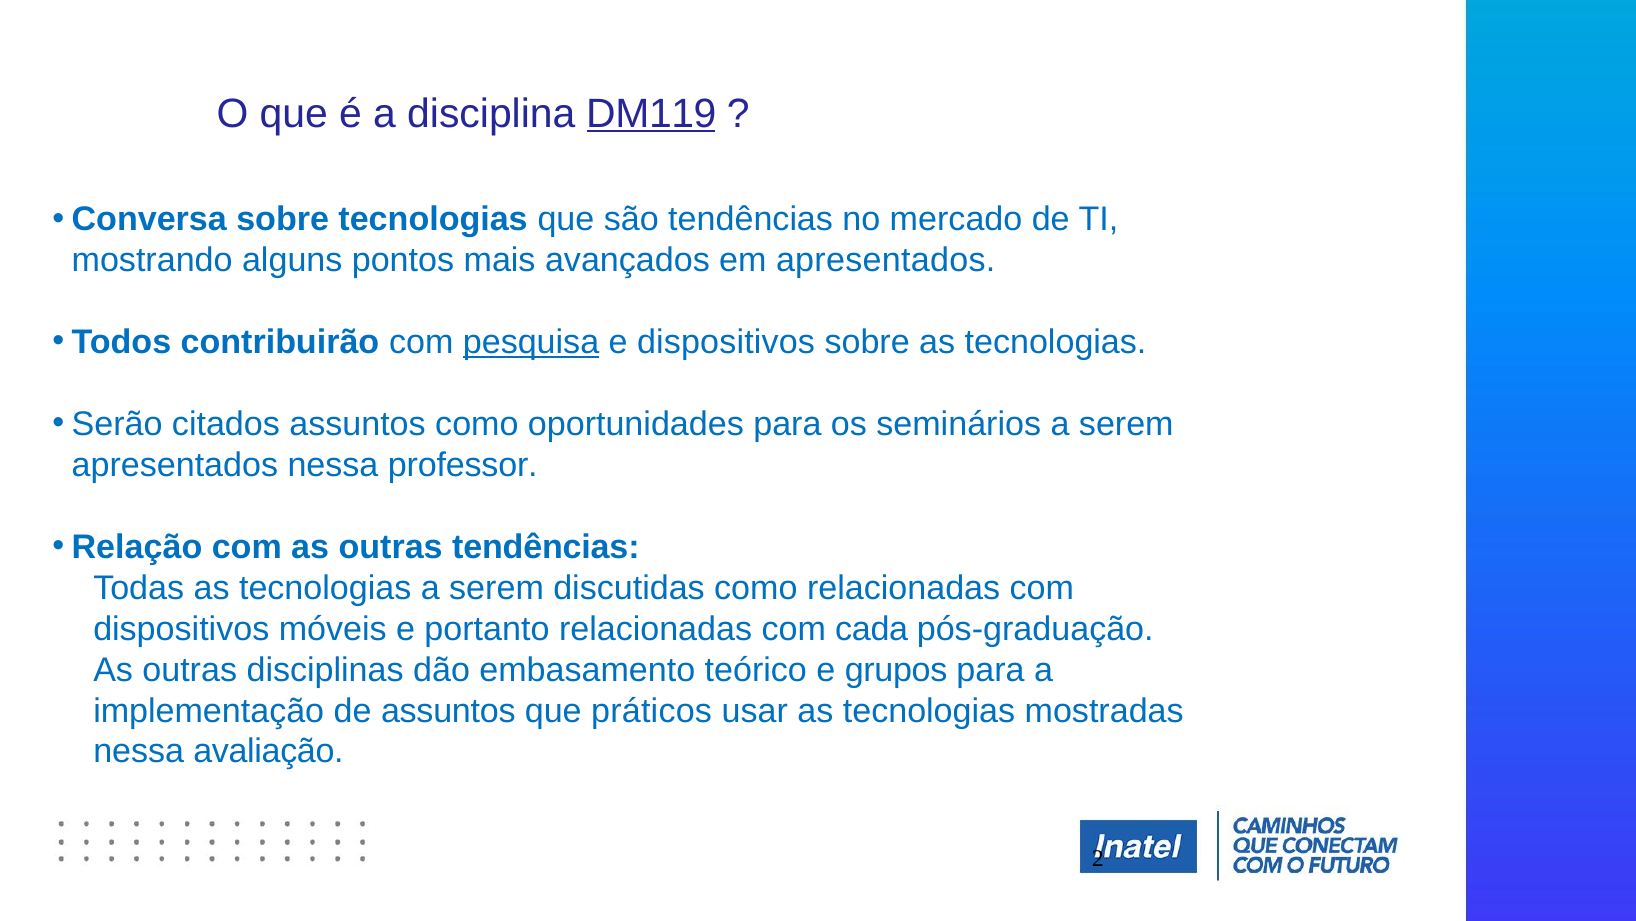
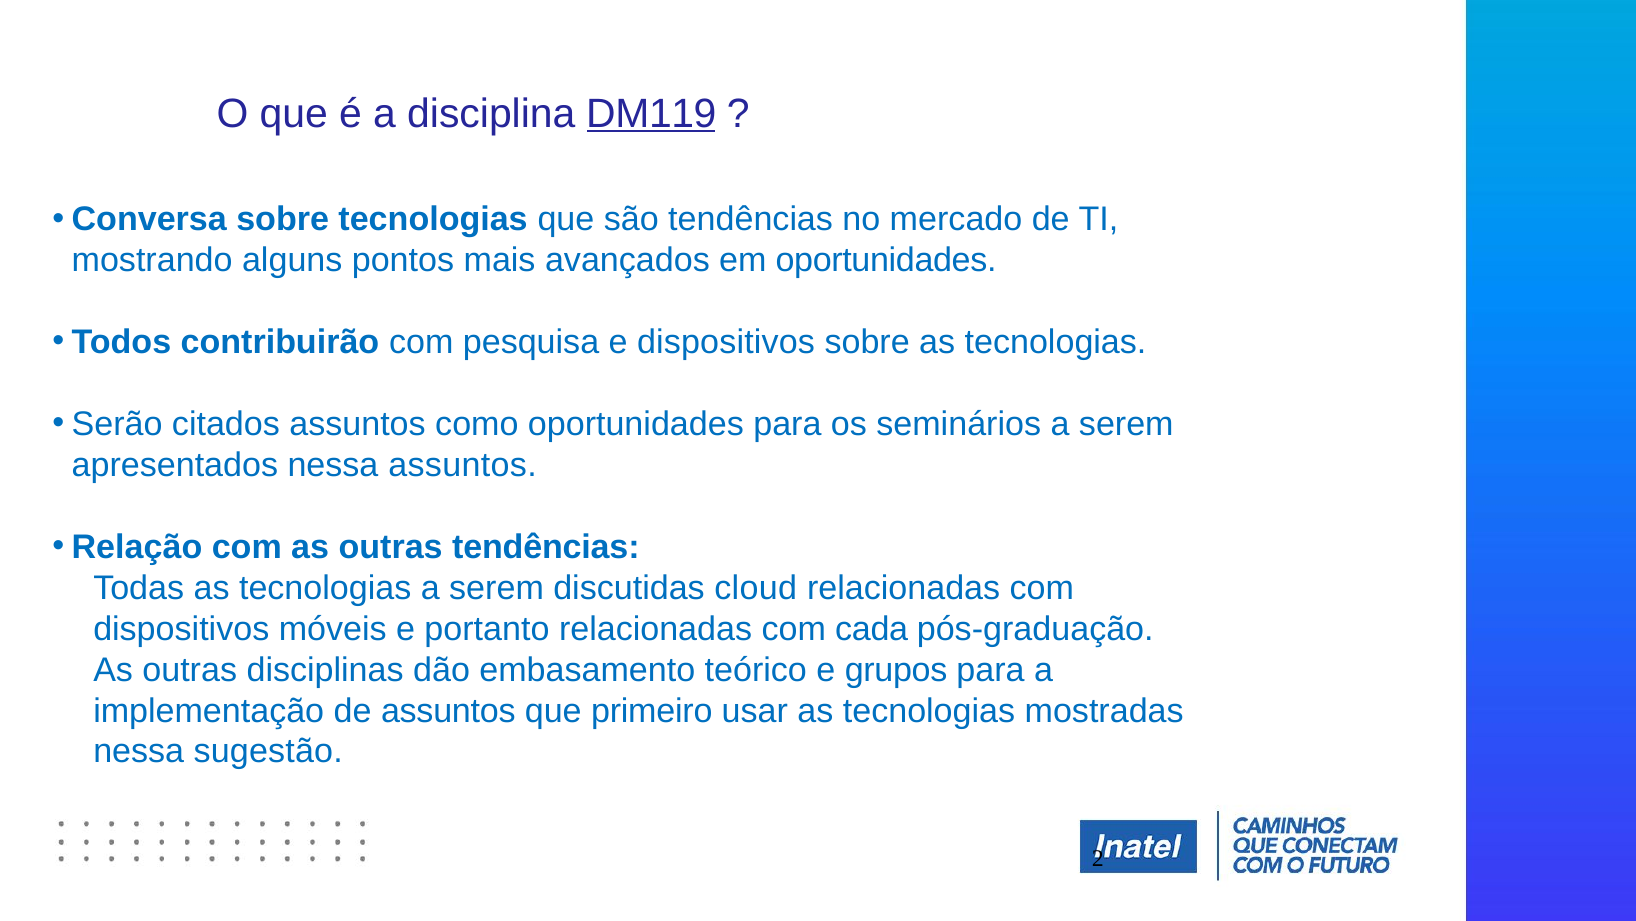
em apresentados: apresentados -> oportunidades (886, 260)
pesquisa underline: present -> none (531, 342)
nessa professor: professor -> assuntos (463, 465)
discutidas como: como -> cloud (756, 588)
práticos: práticos -> primeiro (652, 710)
avaliação: avaliação -> sugestão (268, 751)
